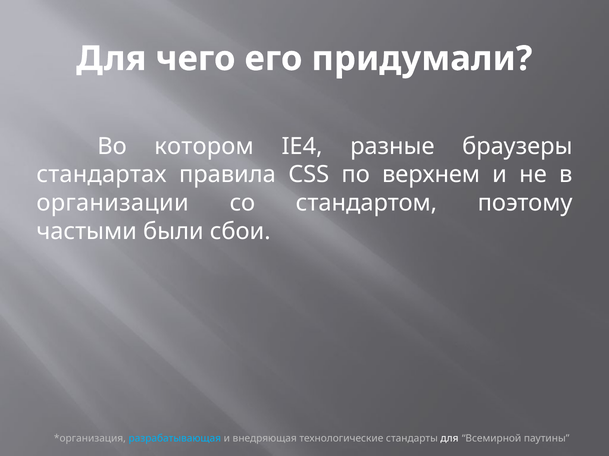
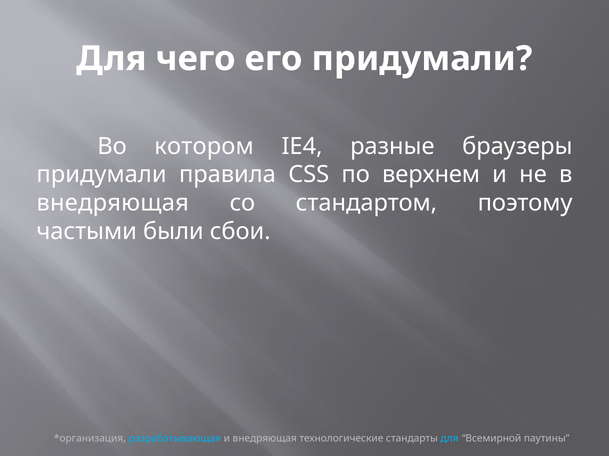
стандартах: стандартах -> придумали (102, 175)
организации: организации -> внедряющая (113, 203)
для colour: white -> light blue (450, 439)
